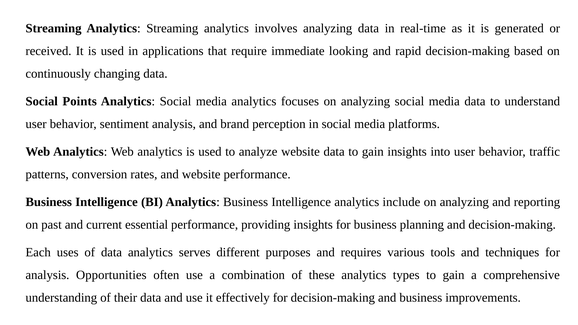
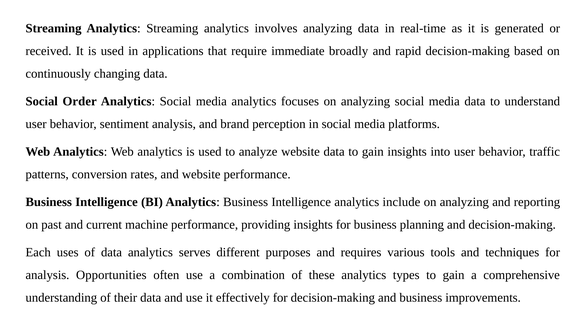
looking: looking -> broadly (349, 51)
Points: Points -> Order (80, 101)
essential: essential -> machine (147, 225)
